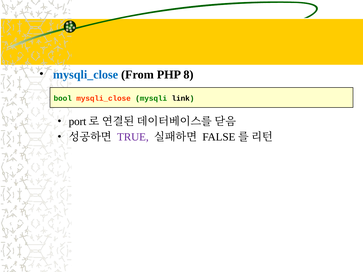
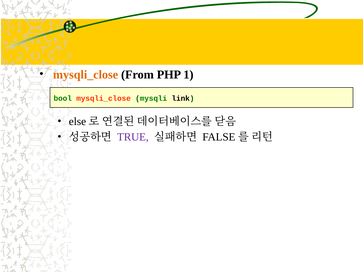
mysqli_close colour: blue -> orange (86, 75)
8: 8 -> 1 (188, 75)
port: port -> else (77, 122)
